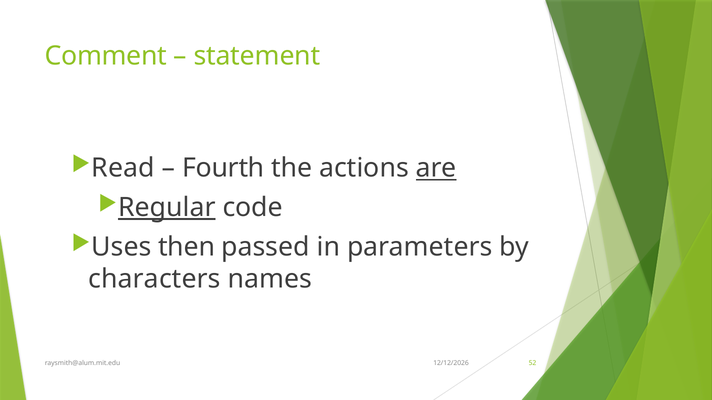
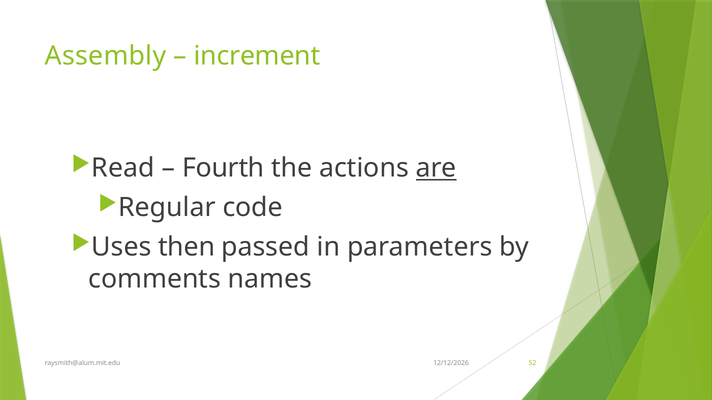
Comment: Comment -> Assembly (106, 56)
statement: statement -> increment (257, 56)
Regular underline: present -> none (167, 208)
characters: characters -> comments (155, 279)
